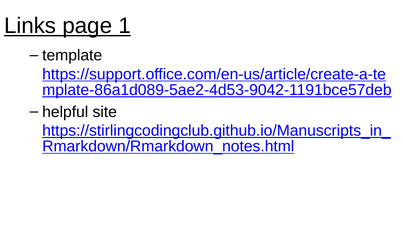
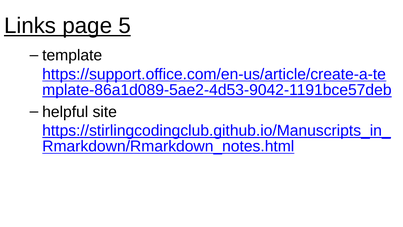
1: 1 -> 5 (125, 26)
